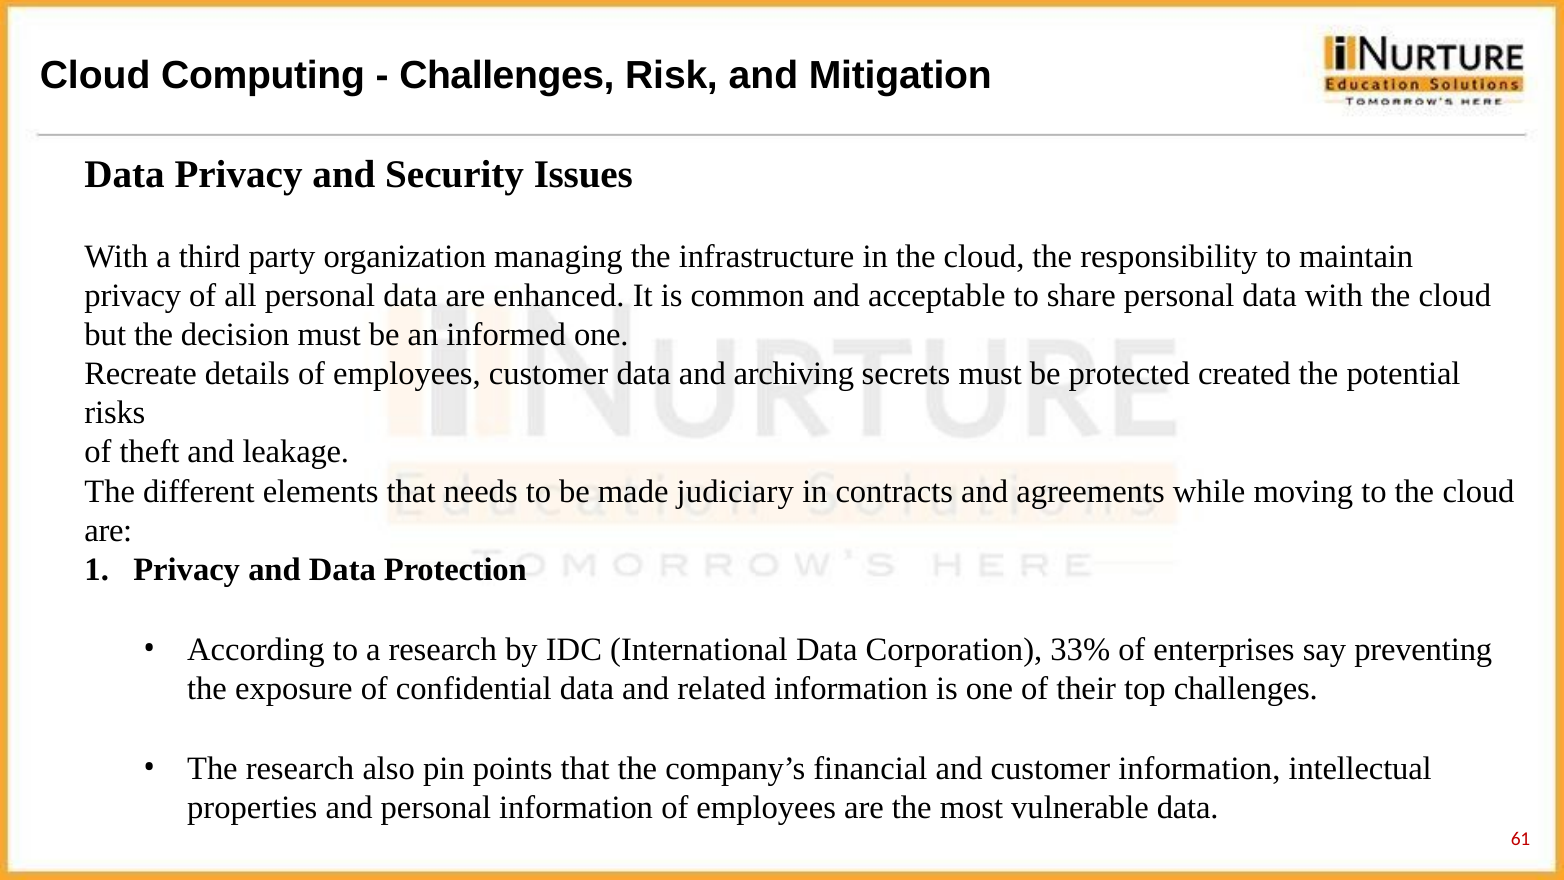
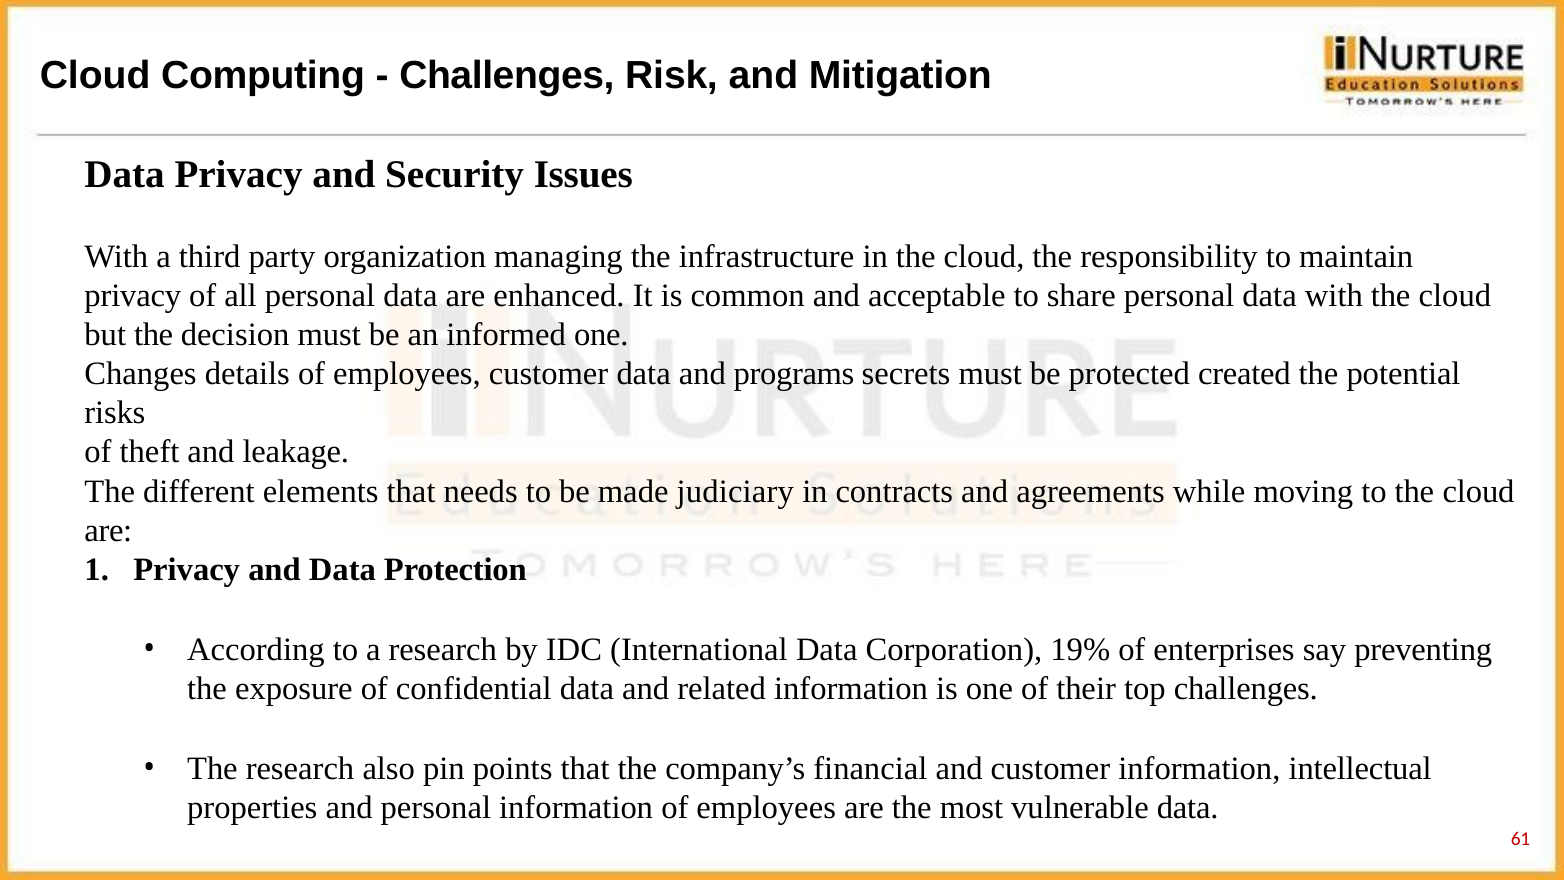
Recreate: Recreate -> Changes (141, 374)
archiving: archiving -> programs (794, 374)
33%: 33% -> 19% (1080, 649)
